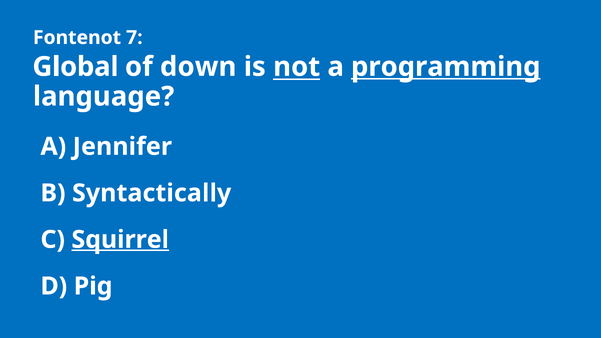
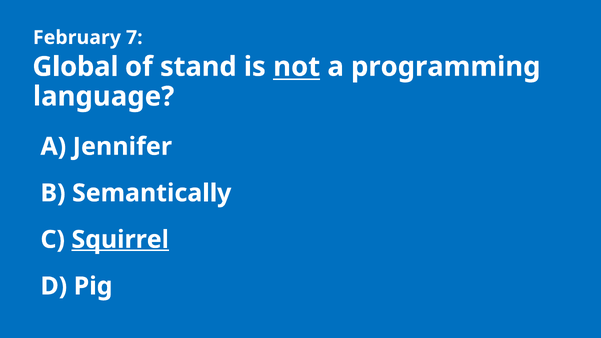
Fontenot: Fontenot -> February (77, 38)
down: down -> stand (198, 67)
programming underline: present -> none (446, 67)
Syntactically: Syntactically -> Semantically (152, 193)
